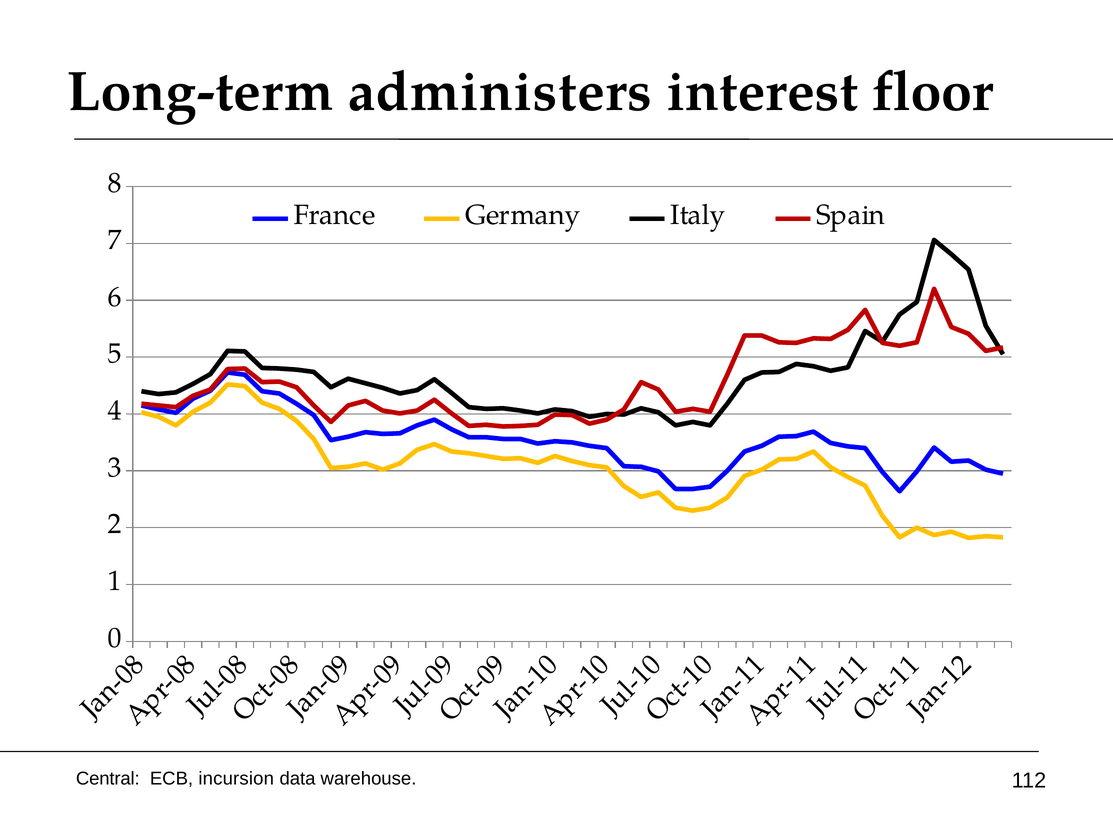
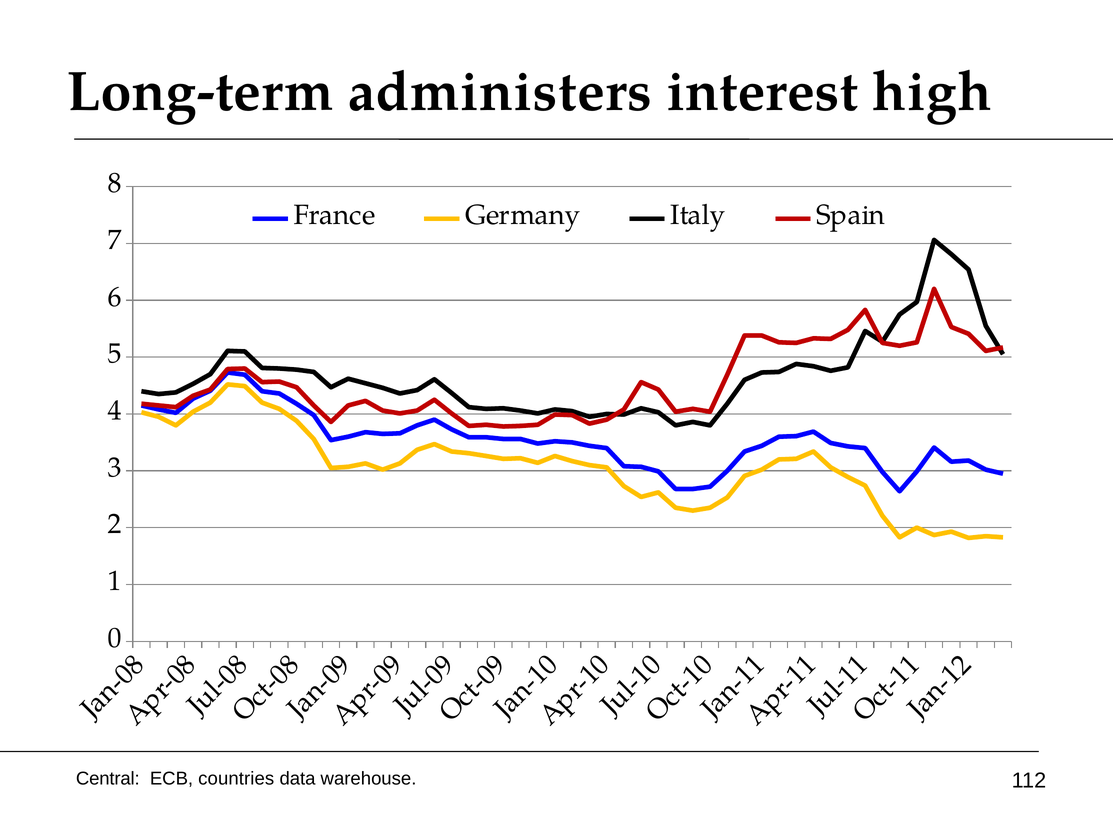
floor: floor -> high (932, 92)
incursion: incursion -> countries (236, 778)
